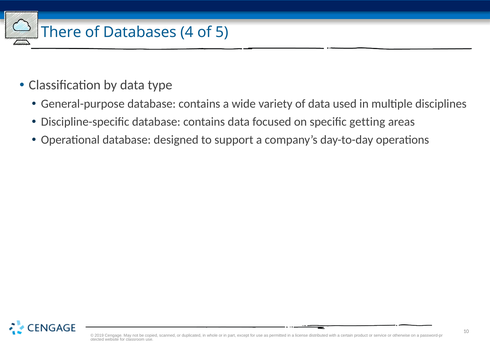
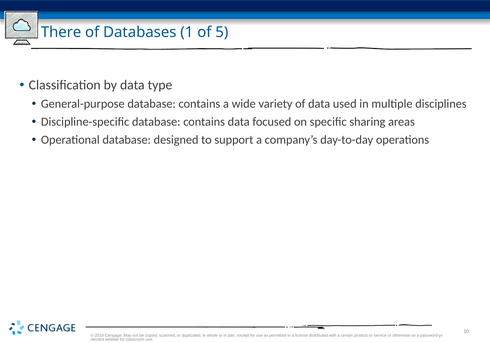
4: 4 -> 1 (187, 32)
getting: getting -> sharing (367, 122)
